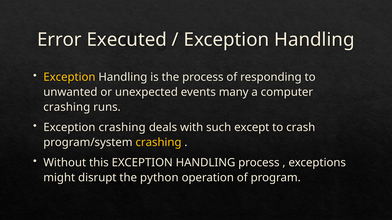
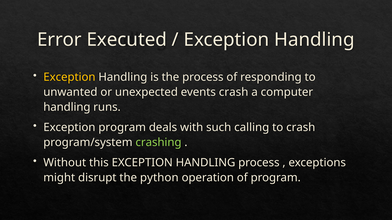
events many: many -> crash (234, 92)
crashing: crashing -> handling (67, 107)
Exception crashing: crashing -> program (122, 128)
except: except -> calling (252, 128)
crashing colour: yellow -> light green (158, 143)
